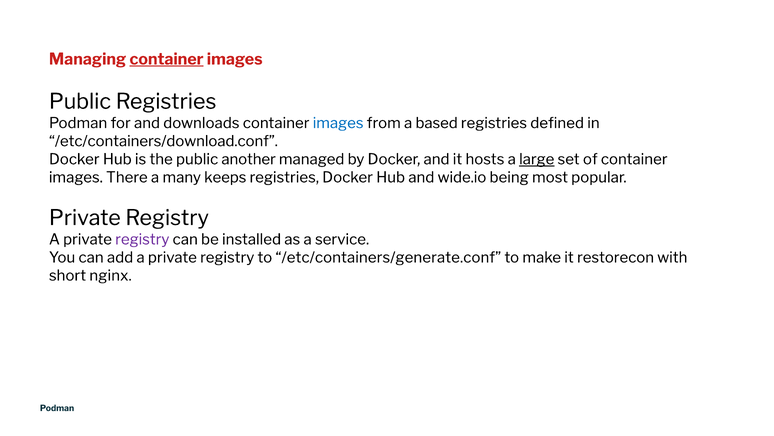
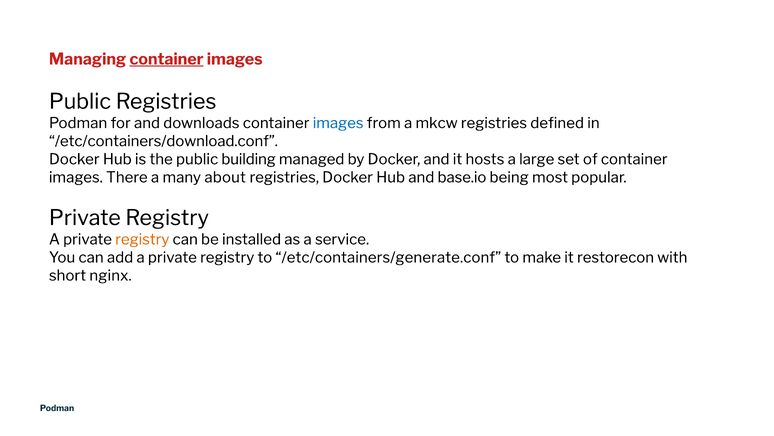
based: based -> mkcw (437, 123)
another: another -> building (249, 159)
large underline: present -> none (537, 159)
keeps: keeps -> about (225, 177)
wide.io: wide.io -> base.io (462, 177)
registry colour: purple -> orange (142, 239)
